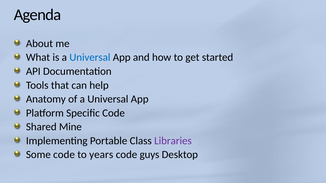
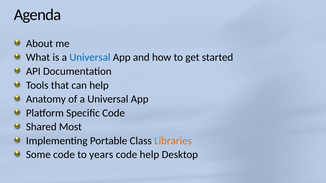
Mine: Mine -> Most (70, 127)
Libraries colour: purple -> orange (173, 141)
code guys: guys -> help (149, 155)
